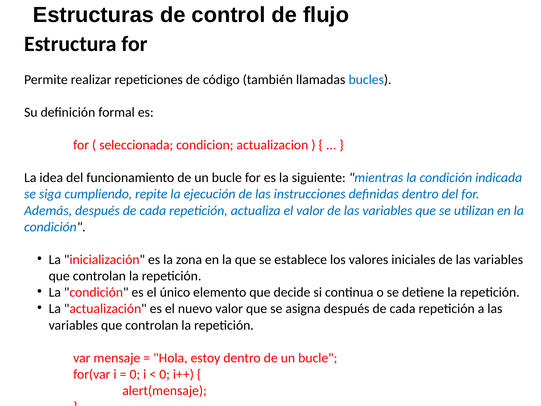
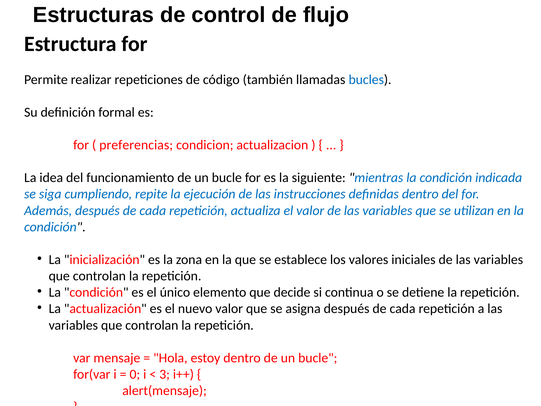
seleccionada: seleccionada -> preferencias (136, 145)
0: 0 -> 3 (165, 374)
